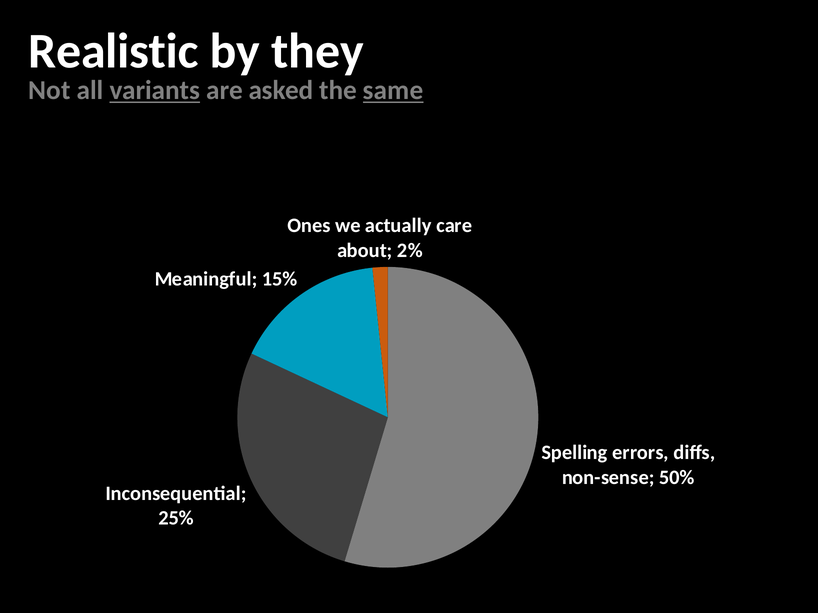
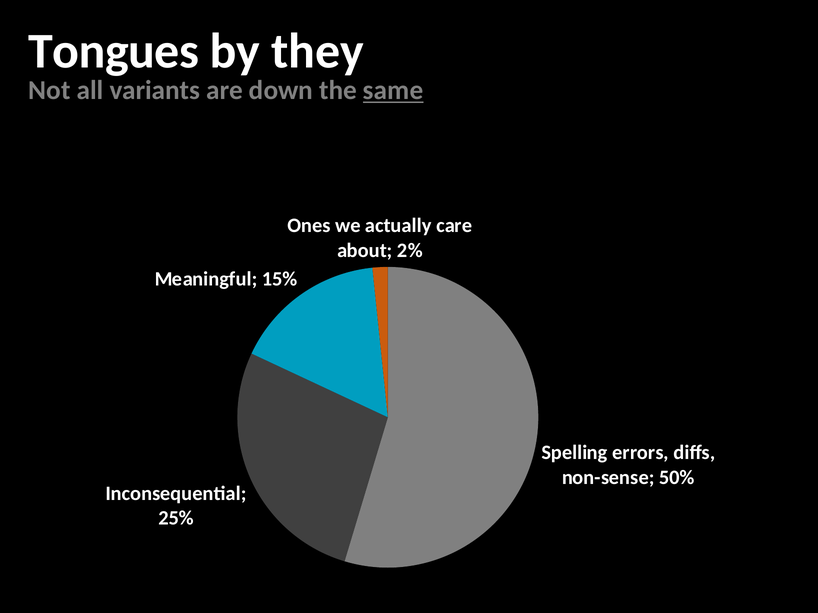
Realistic: Realistic -> Tongues (114, 51)
variants underline: present -> none (155, 90)
asked: asked -> down (281, 90)
